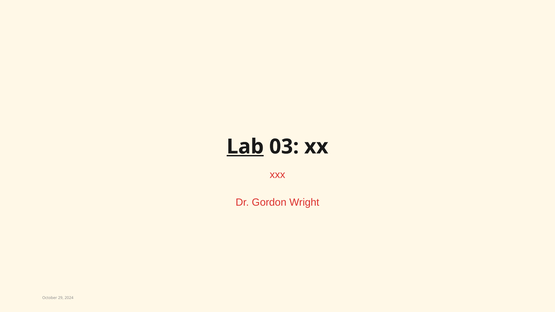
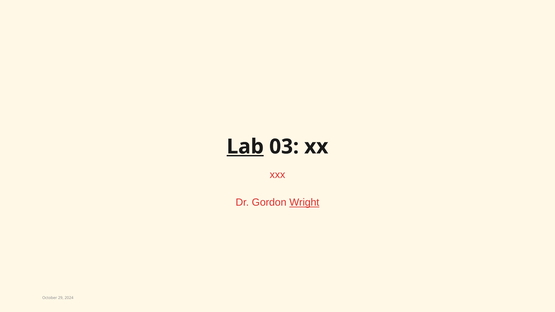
Wright underline: none -> present (304, 203)
